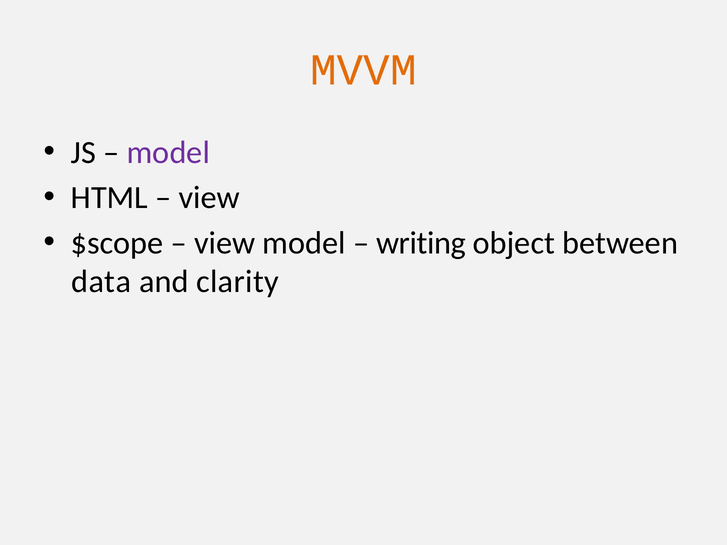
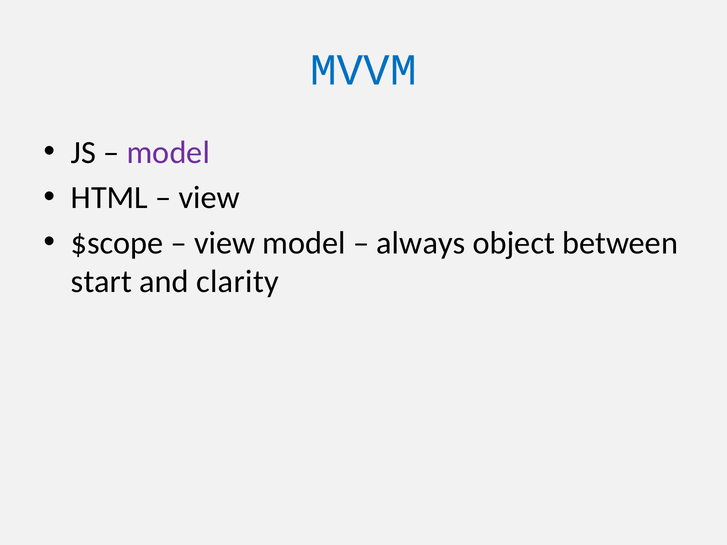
MVVM colour: orange -> blue (363, 70)
writing: writing -> always (421, 243)
data: data -> start (101, 282)
